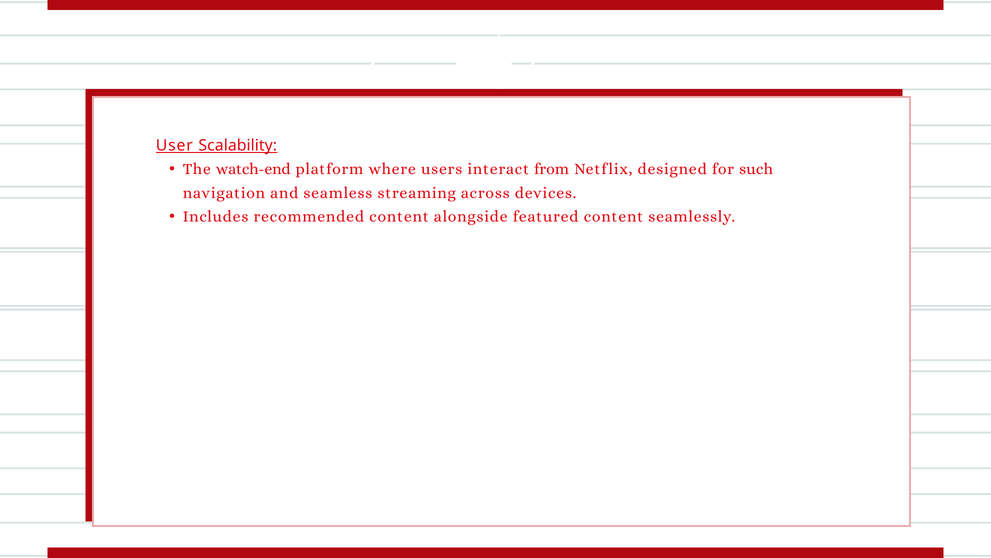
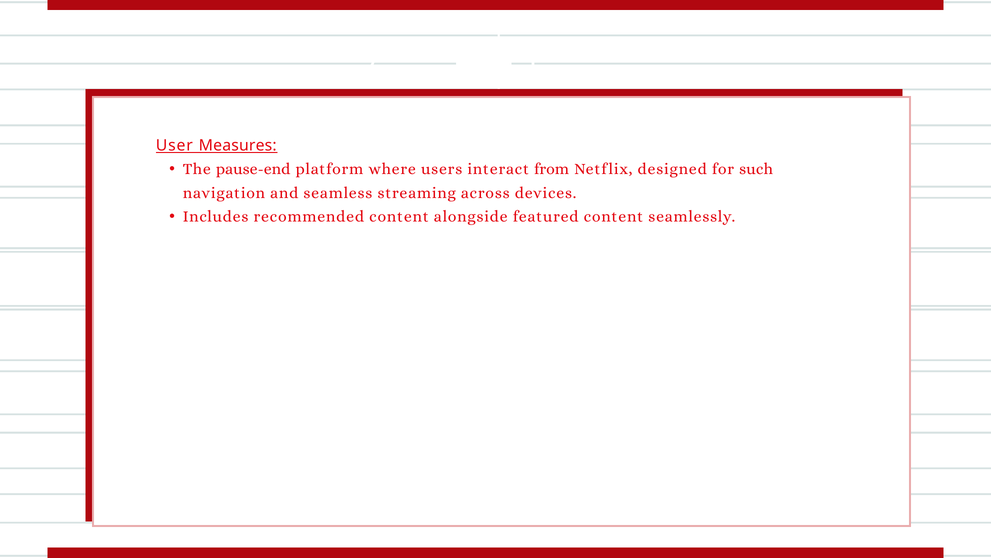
Scalability: Scalability -> Measures (238, 145)
watch-end: watch-end -> pause-end (253, 169)
